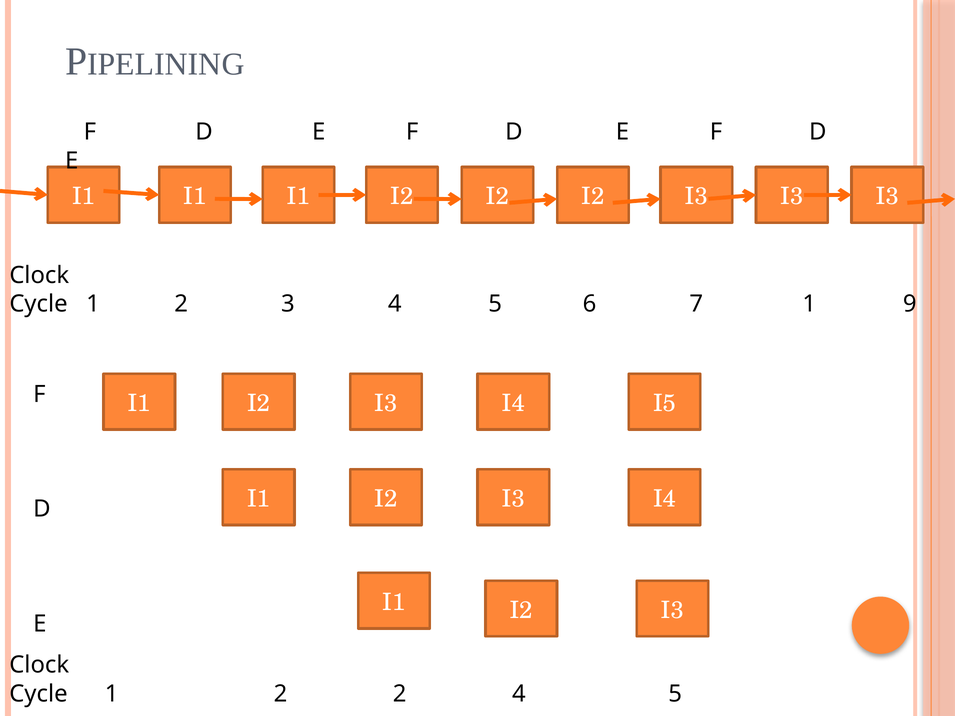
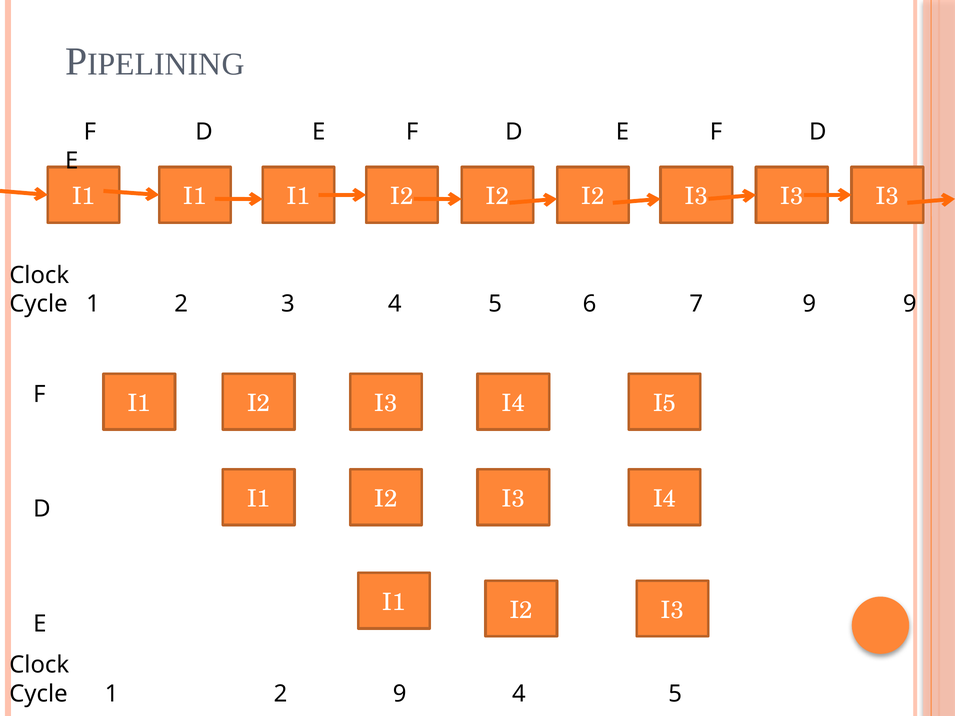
7 1: 1 -> 9 (809, 304)
2 2: 2 -> 9 (400, 694)
